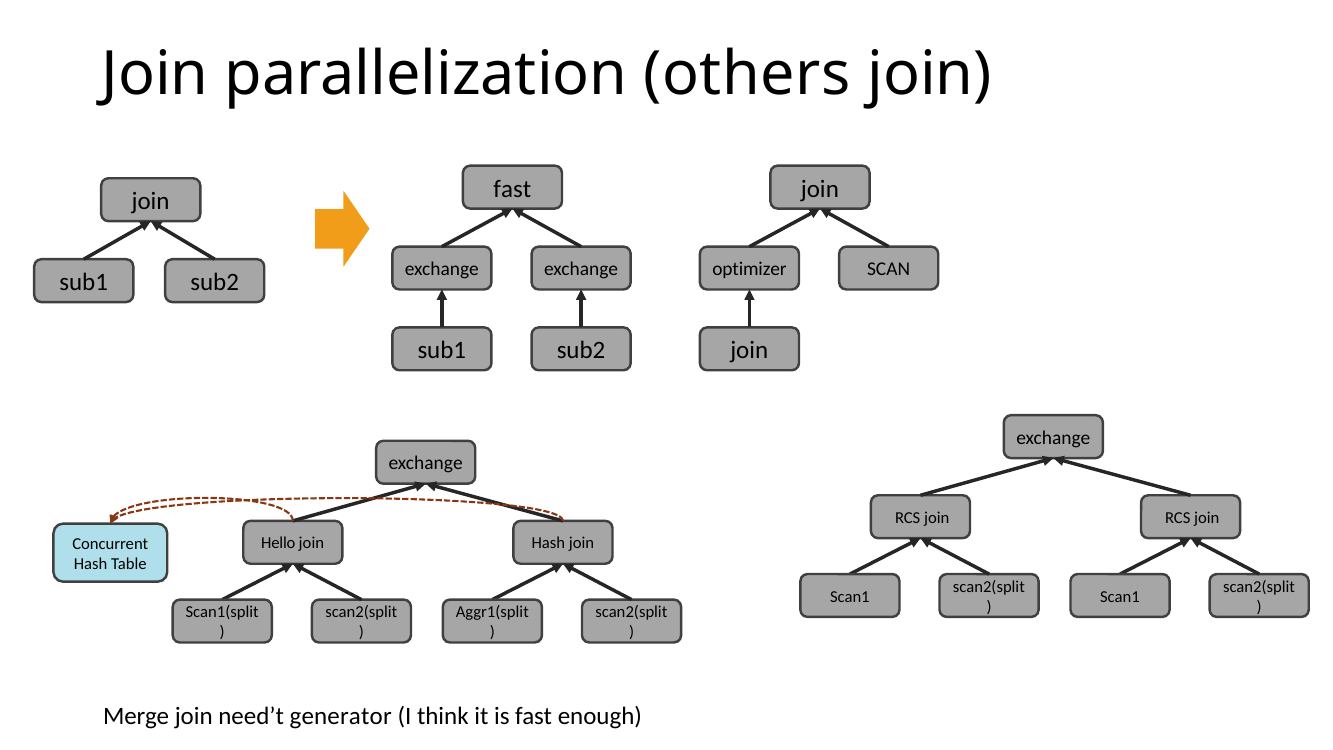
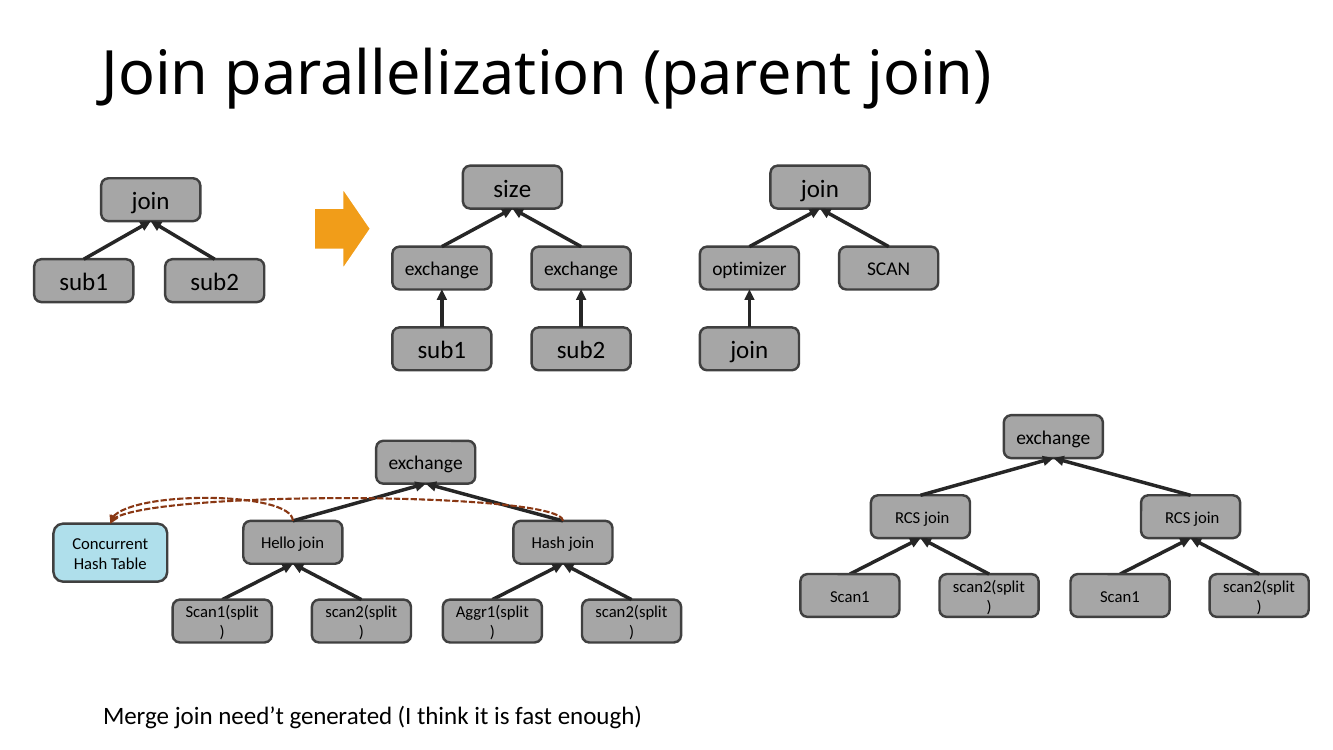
others: others -> parent (748, 74)
fast: fast -> size (512, 189)
generator: generator -> generated (341, 716)
